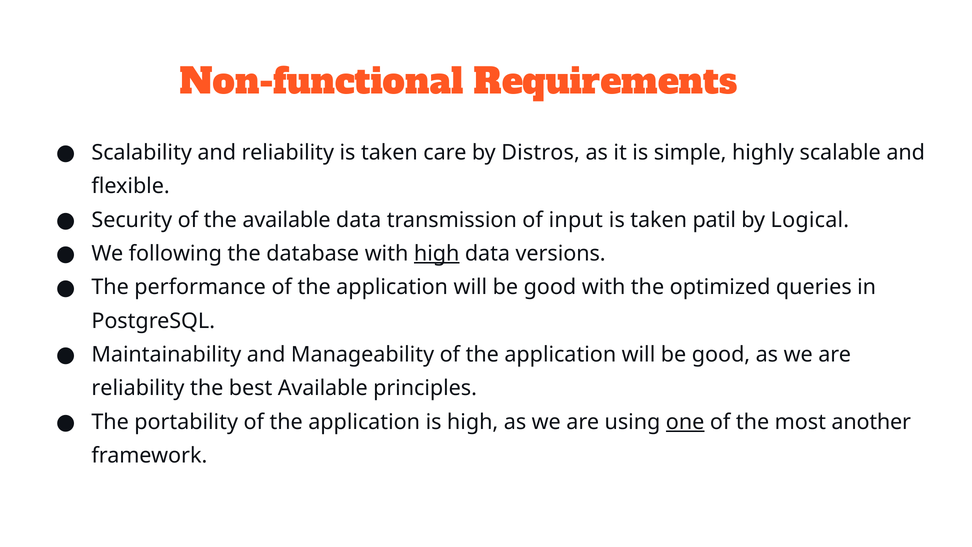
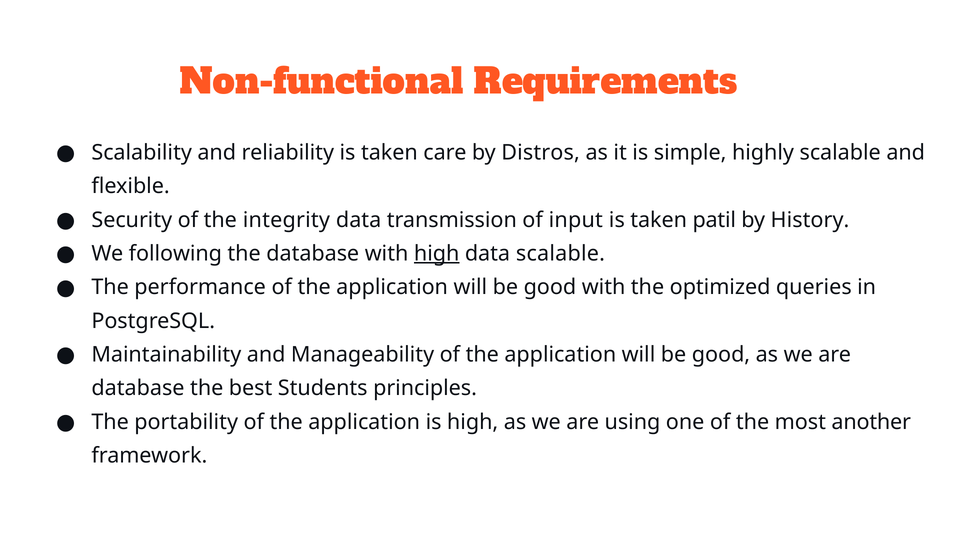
the available: available -> integrity (286, 220)
Logical: Logical -> History (810, 220)
data versions: versions -> scalable (560, 253)
reliability: reliability -> database (138, 388)
best Available: Available -> Students (323, 388)
one underline: present -> none (685, 422)
